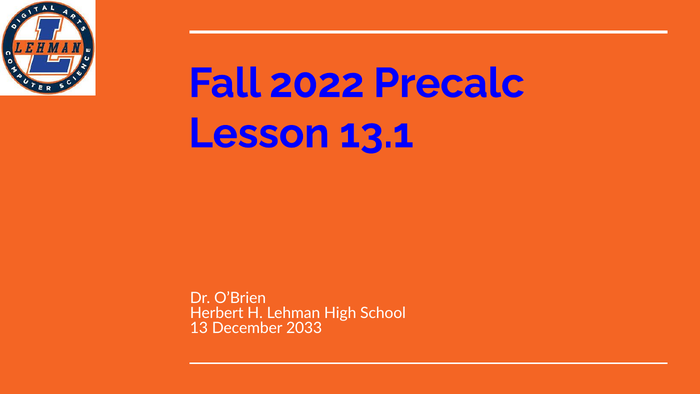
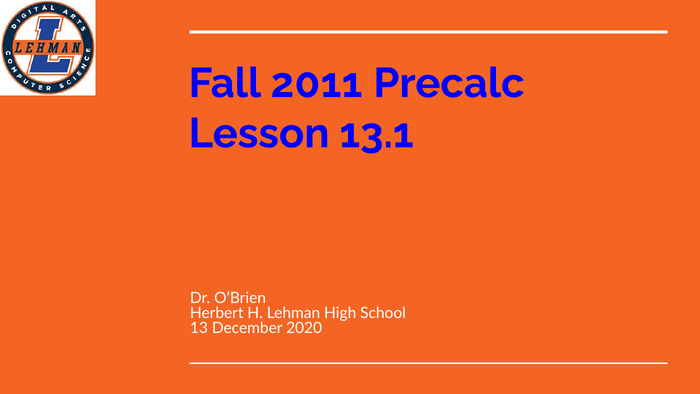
2022: 2022 -> 2011 (316, 83)
2033: 2033 -> 2020 (304, 328)
